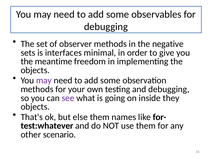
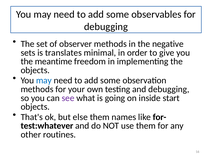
interfaces: interfaces -> translates (63, 53)
may colour: purple -> blue (44, 80)
they: they -> start (171, 98)
scenario: scenario -> routines (59, 135)
